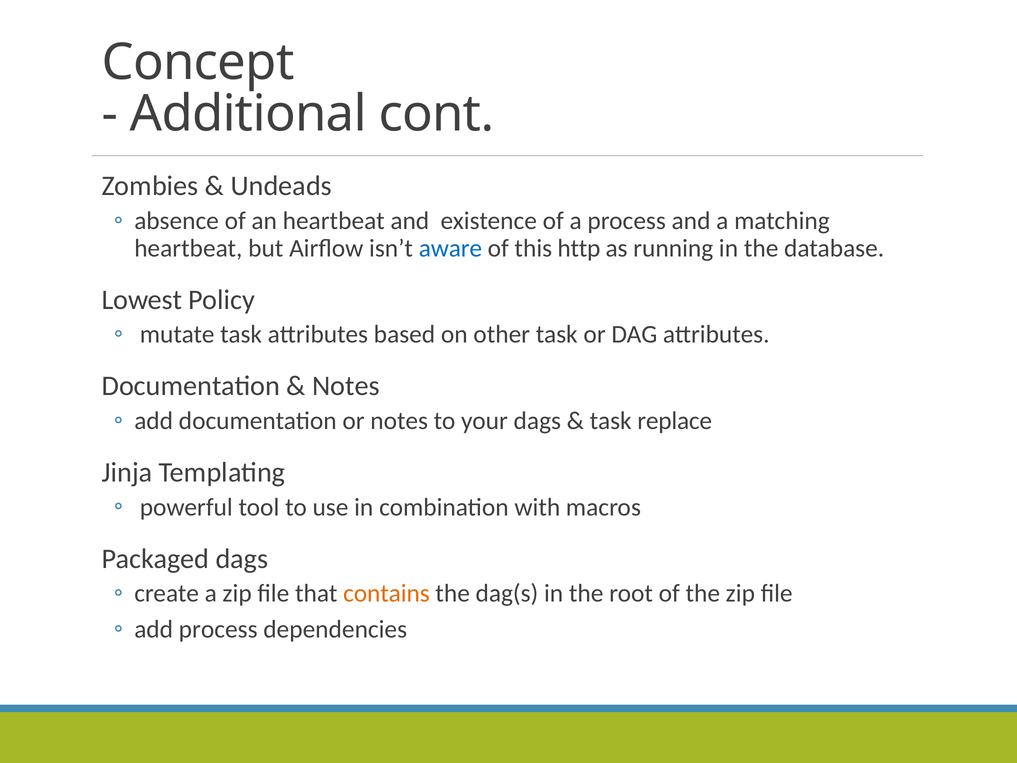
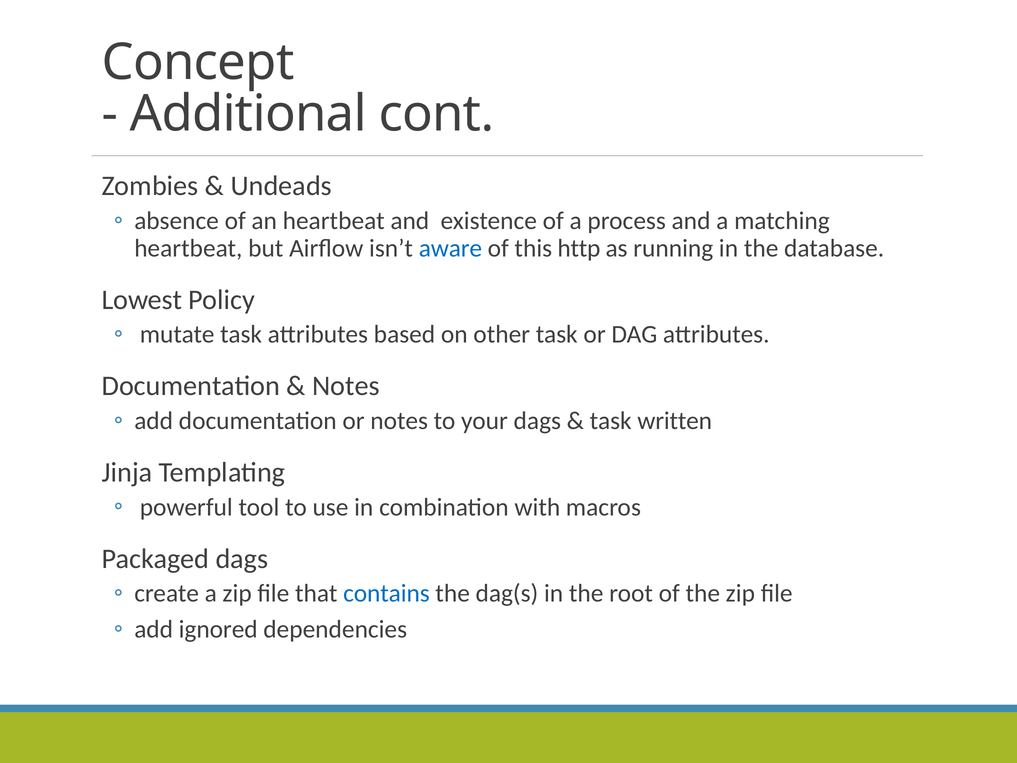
replace: replace -> written (675, 421)
contains colour: orange -> blue (386, 593)
add process: process -> ignored (218, 629)
